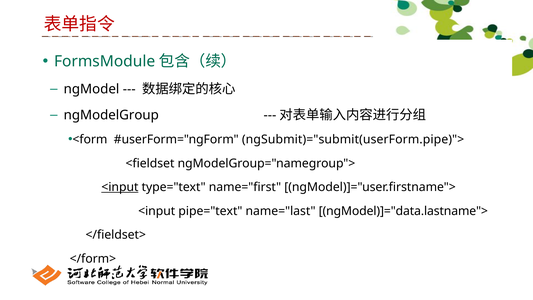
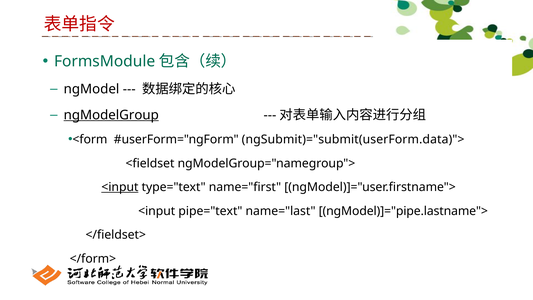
ngModelGroup underline: none -> present (111, 115)
ngSubmit)="submit(userForm.pipe)">: ngSubmit)="submit(userForm.pipe)"> -> ngSubmit)="submit(userForm.data)"> (353, 140)
ngModel)]="data.lastname">: ngModel)]="data.lastname"> -> ngModel)]="pipe.lastname"> (403, 211)
